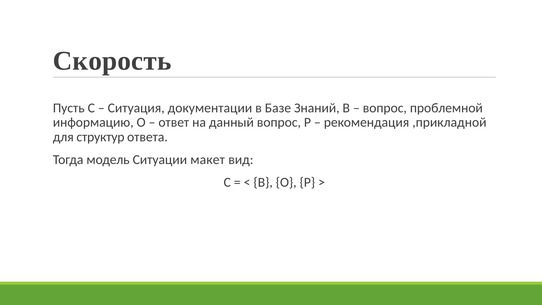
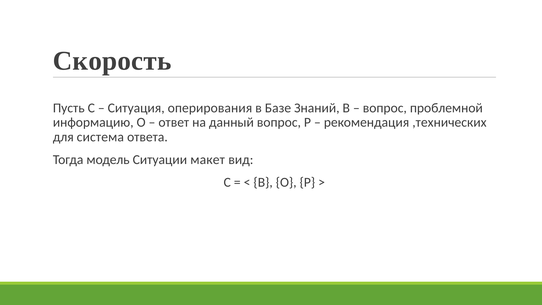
документации: документации -> оперирования (210, 108)
,прикладной: ,прикладной -> ,технических (449, 122)
структур: структур -> система (100, 137)
